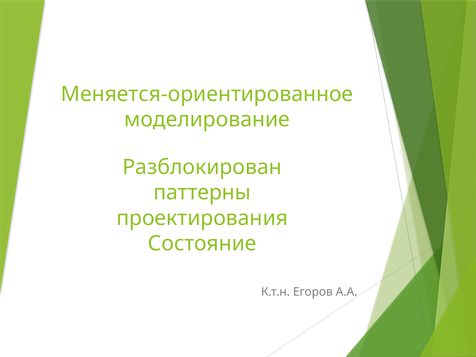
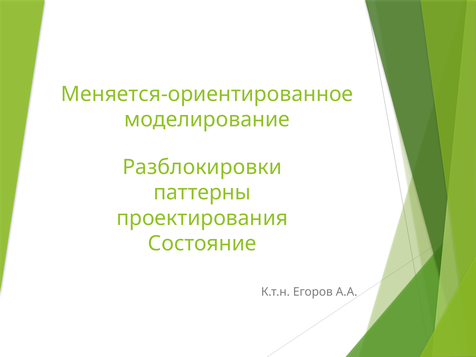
Разблокирован: Разблокирован -> Разблокировки (202, 167)
